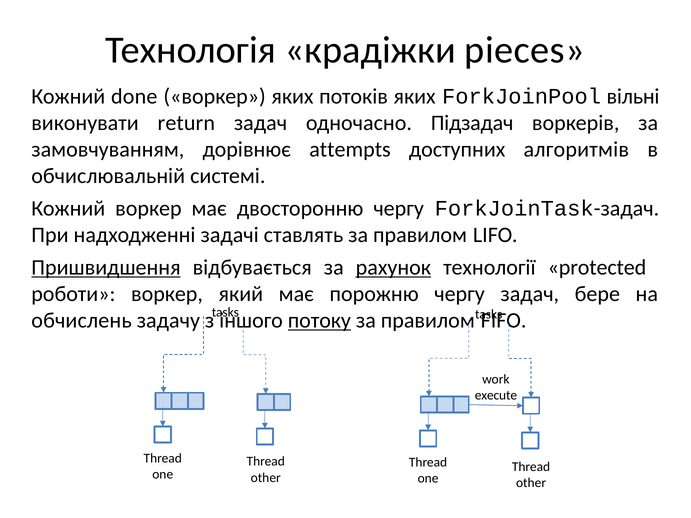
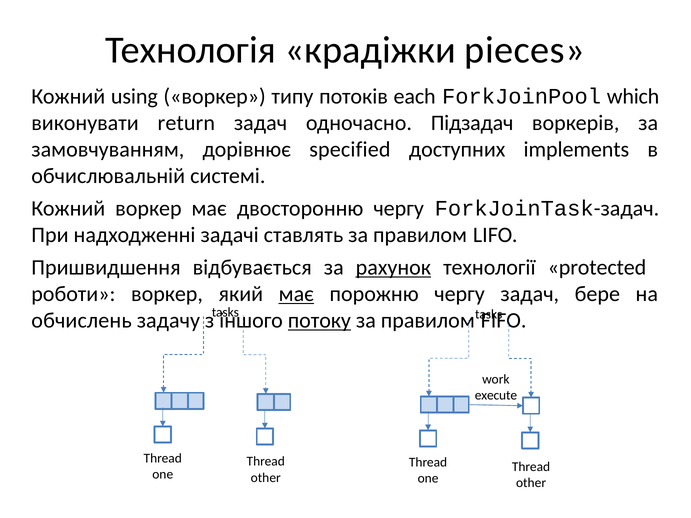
done: done -> using (134, 97)
воркер яких: яких -> типу (292, 97)
потоків яких: яких -> each (415, 97)
вільні: вільні -> which (633, 97)
attempts: attempts -> specified (350, 150)
алгоритмів: алгоритмів -> implements (576, 150)
Пришвидшення underline: present -> none (106, 268)
має underline: none -> present (296, 294)
